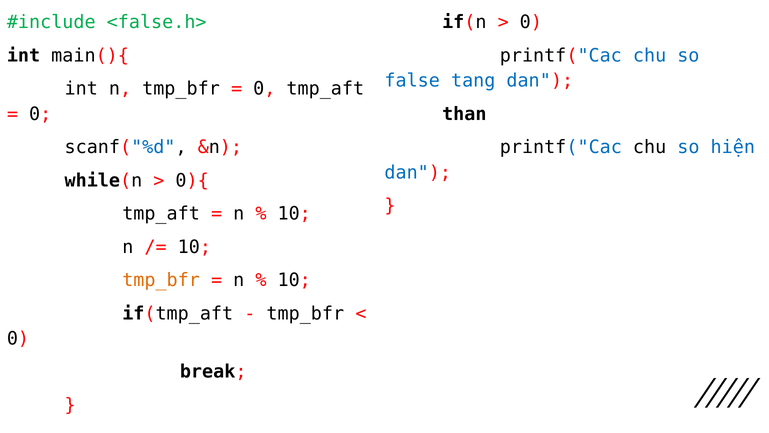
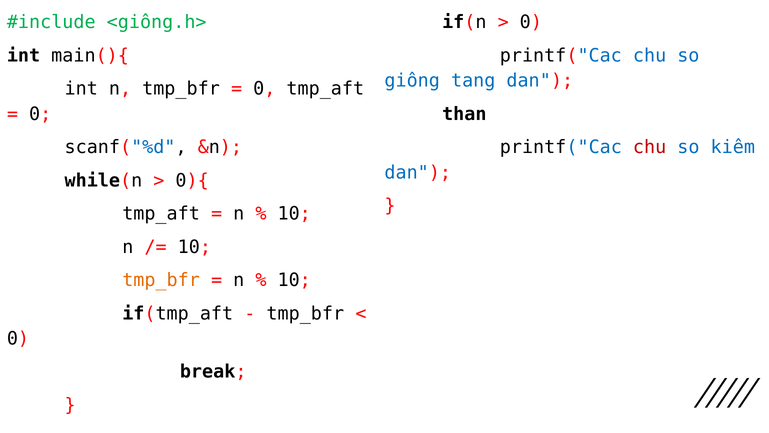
<false.h>: <false.h> -> <giống.h> (157, 22)
false: false -> giống (412, 81)
chu colour: black -> red (650, 147)
hiện: hiện -> kiểm (733, 147)
